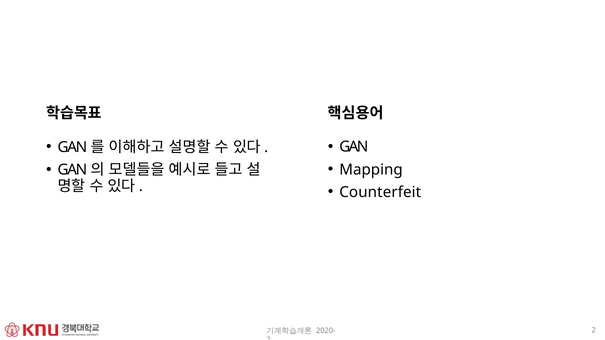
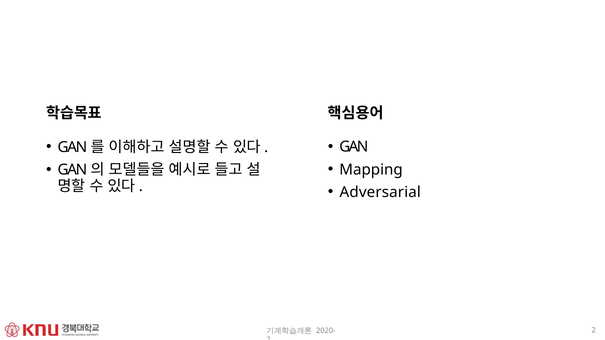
Counterfeit: Counterfeit -> Adversarial (380, 192)
